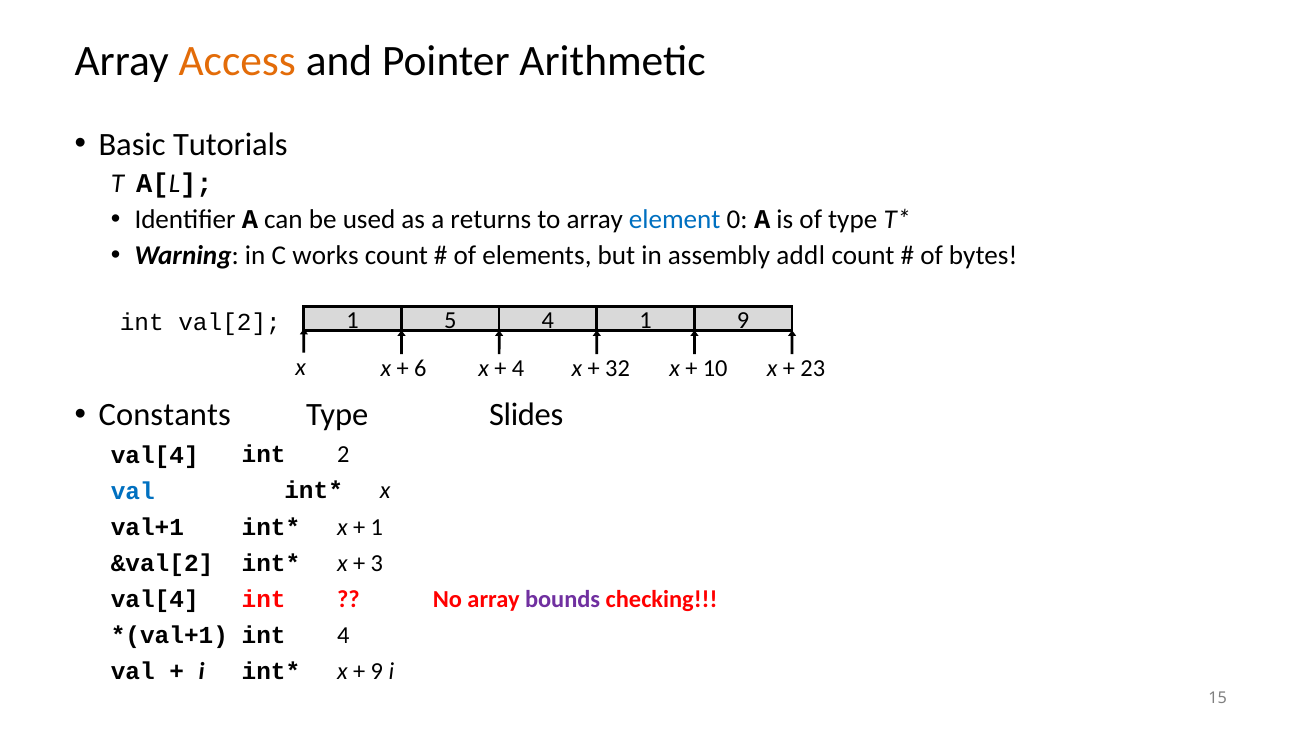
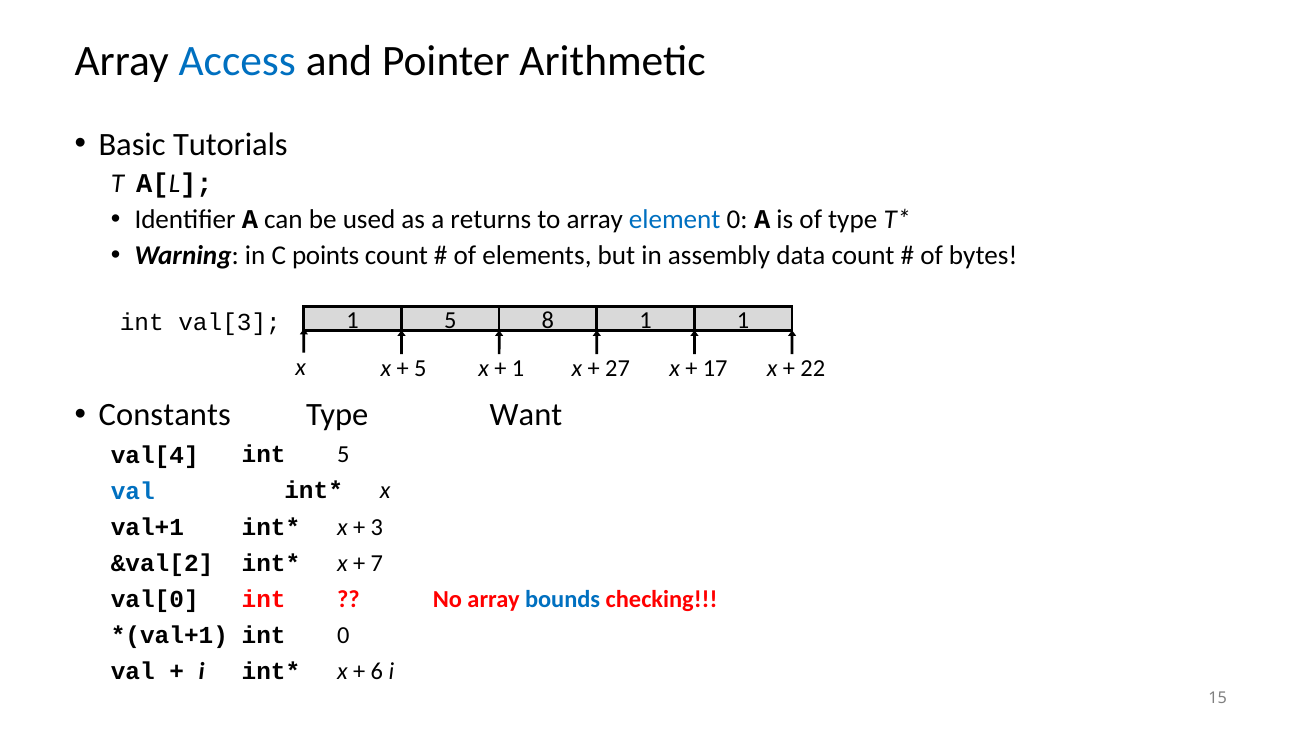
Access colour: orange -> blue (237, 61)
works: works -> points (326, 255)
addl: addl -> data (801, 255)
val[2: val[2 -> val[3 (230, 323)
5 4: 4 -> 8 (548, 320)
1 9: 9 -> 1 (743, 320)
6: 6 -> 5 (420, 369)
4: 4 -> 1 (518, 369)
32: 32 -> 27 (618, 369)
10: 10 -> 17 (715, 369)
23: 23 -> 22 (813, 369)
Slides: Slides -> Want (526, 415)
int 2: 2 -> 5 (343, 455)
1: 1 -> 3 (377, 527)
3: 3 -> 7 (377, 563)
bounds colour: purple -> blue (563, 599)
val[4: val[4 -> val[0 (155, 600)
int 4: 4 -> 0 (343, 635)
9: 9 -> 6 (377, 671)
